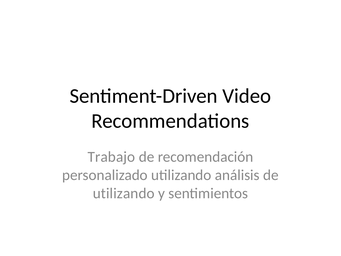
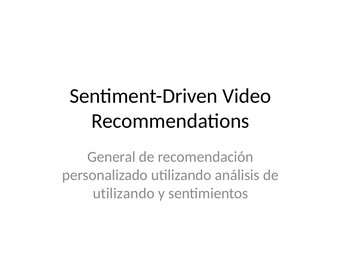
Trabajo: Trabajo -> General (111, 157)
